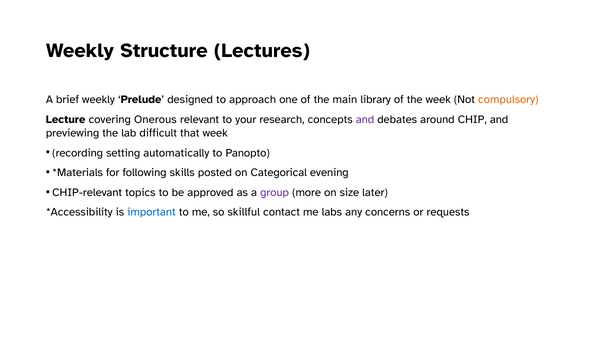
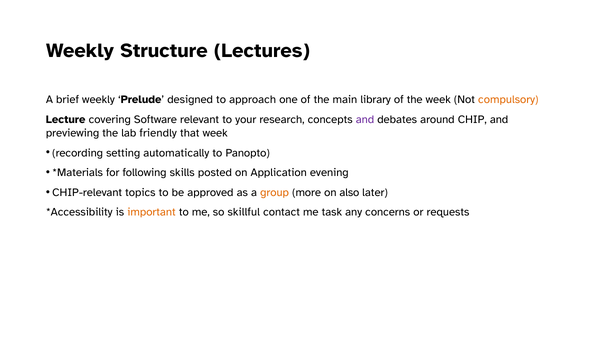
Onerous: Onerous -> Software (155, 120)
difficult: difficult -> friendly (158, 133)
Categorical: Categorical -> Application (279, 173)
group colour: purple -> orange (275, 193)
size: size -> also (349, 193)
important colour: blue -> orange (151, 213)
labs: labs -> task (332, 213)
